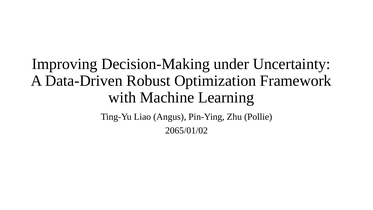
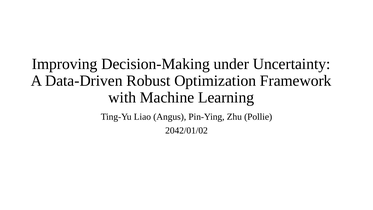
2065/01/02: 2065/01/02 -> 2042/01/02 (186, 131)
